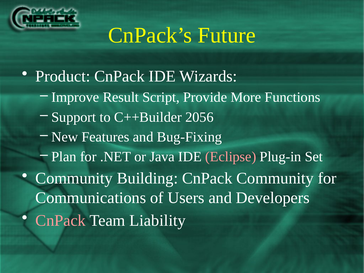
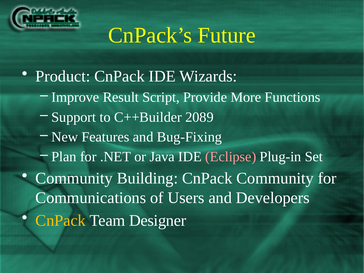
2056: 2056 -> 2089 (199, 117)
CnPack colour: pink -> yellow (61, 220)
Liability: Liability -> Designer (158, 220)
